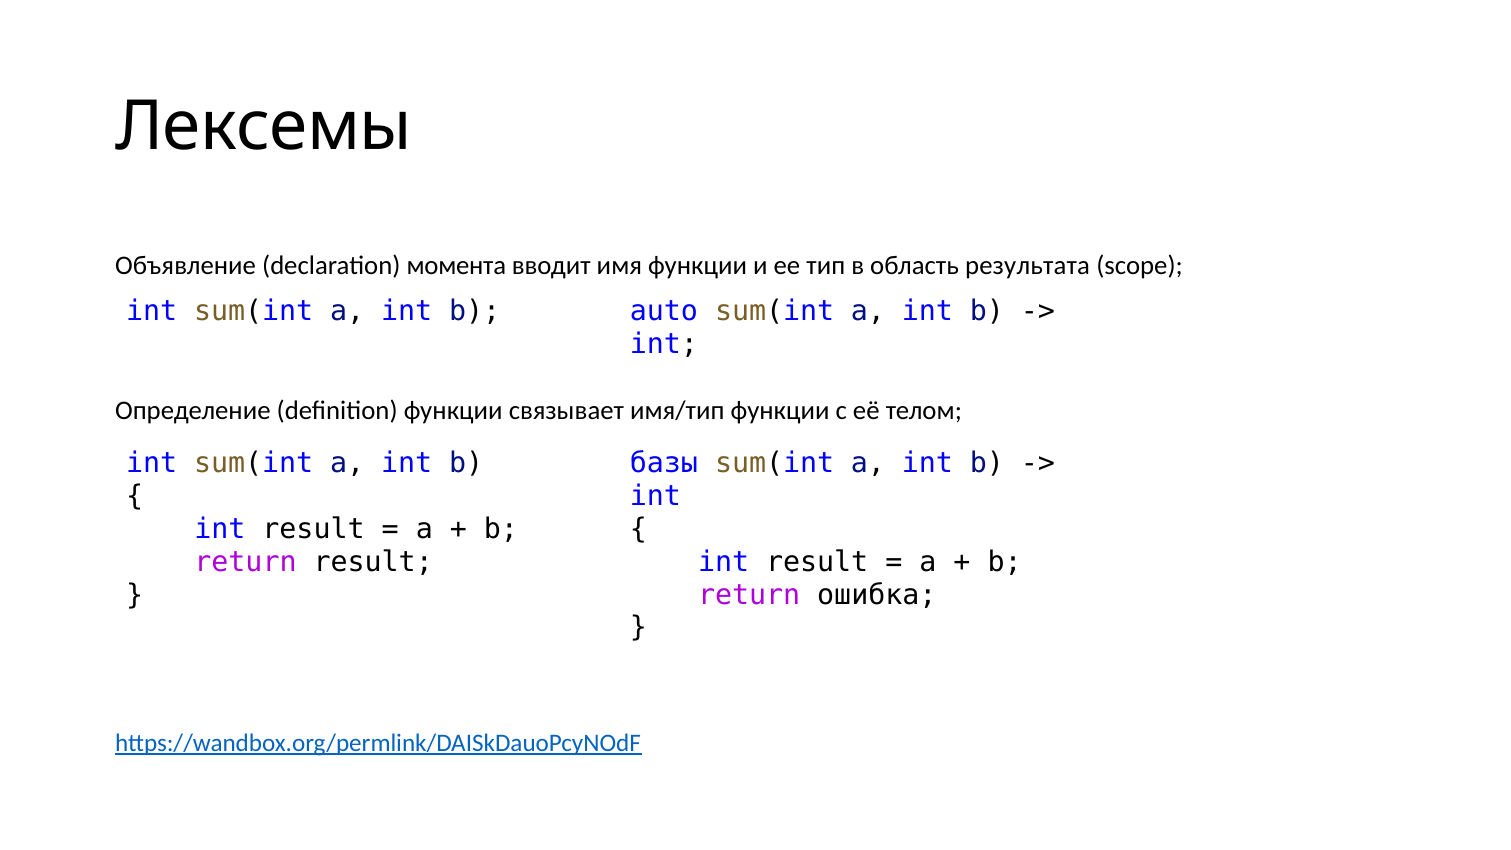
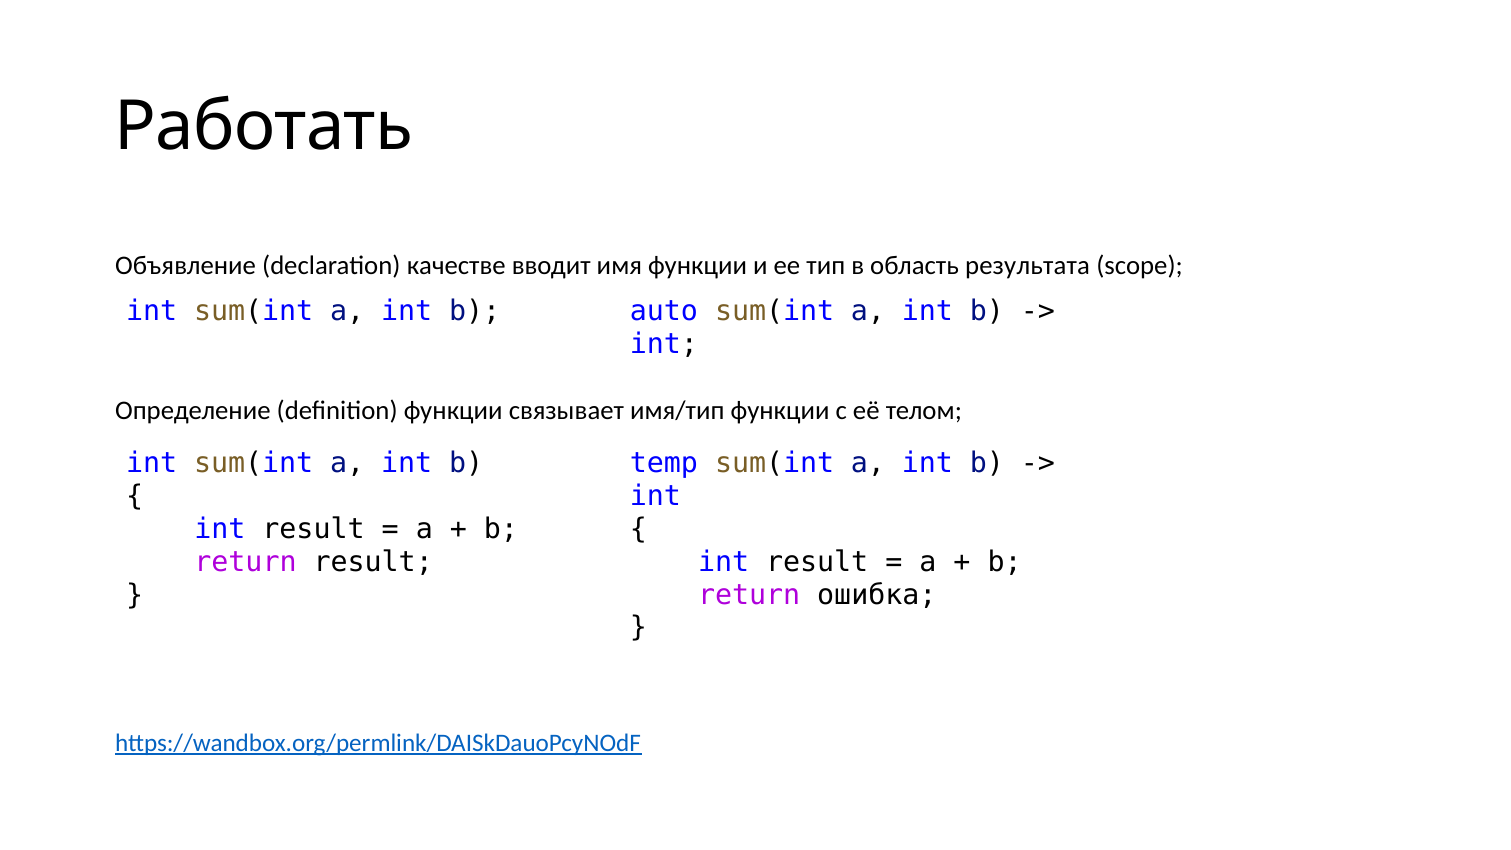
Лексемы: Лексемы -> Работать (264, 127)
момента: момента -> качестве (456, 266)
базы: базы -> temp (664, 463)
